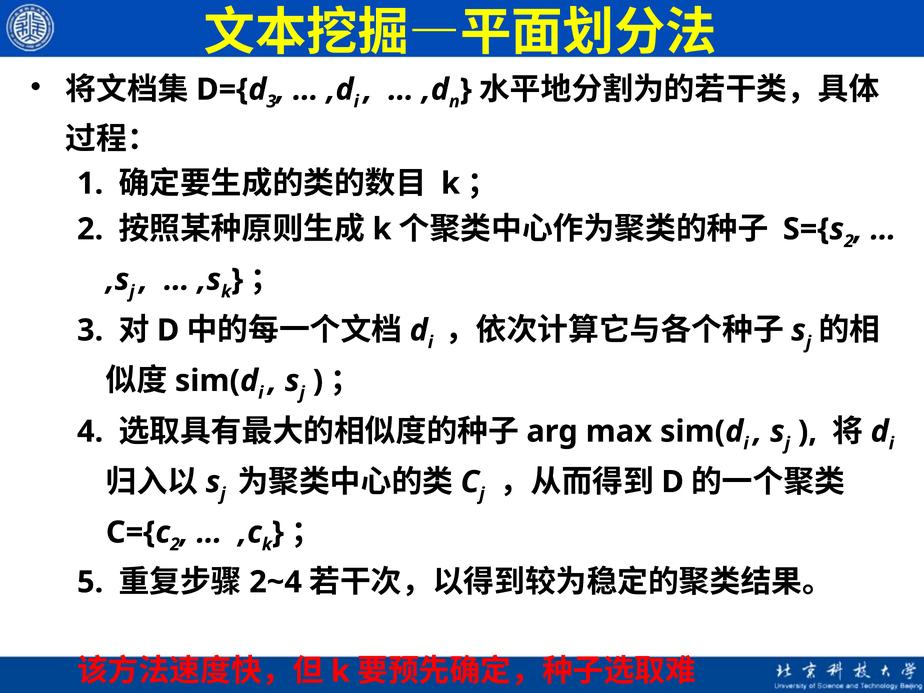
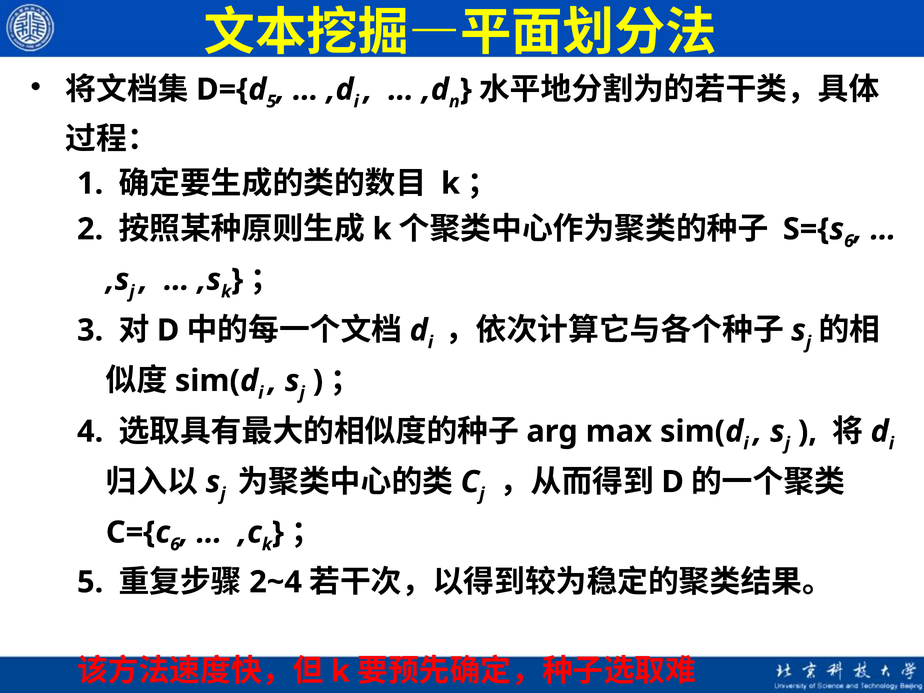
3: 3 -> 5 (271, 101)
2: 2 -> 6 (849, 241)
2: 2 -> 6 (175, 544)
